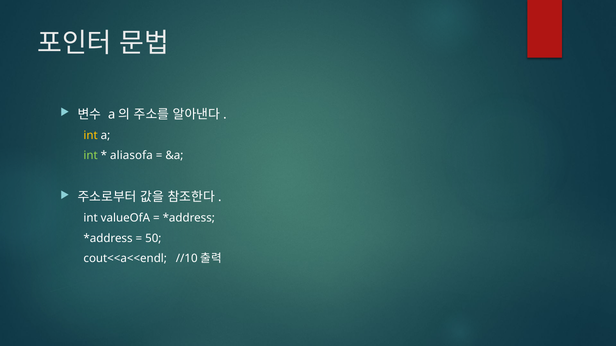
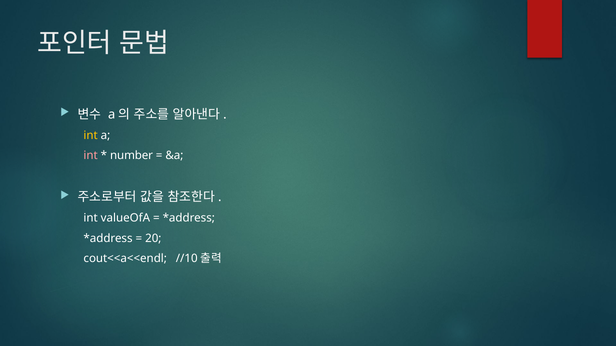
int colour: light green -> pink (91, 156)
aliasofa: aliasofa -> number (132, 156)
50: 50 -> 20 (153, 239)
